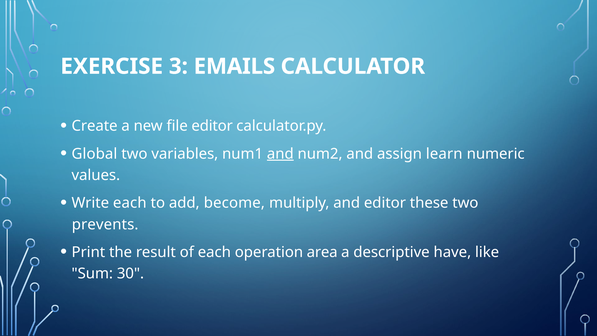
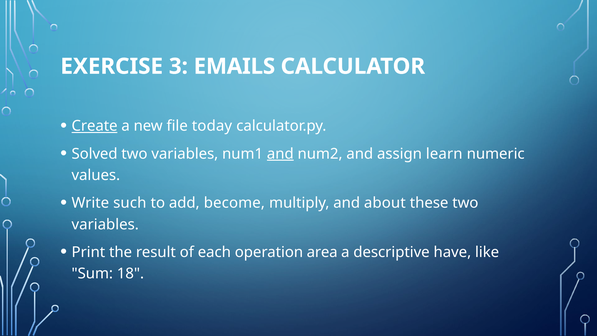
Create underline: none -> present (95, 126)
file editor: editor -> today (212, 126)
Global: Global -> Solved (95, 154)
Write each: each -> such (130, 203)
and editor: editor -> about (385, 203)
prevents: prevents -> variables (105, 224)
30: 30 -> 18 (130, 274)
